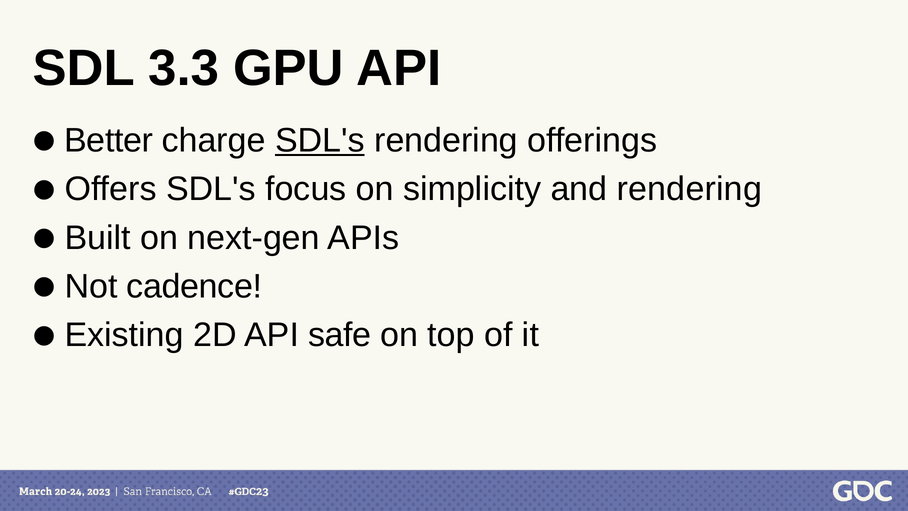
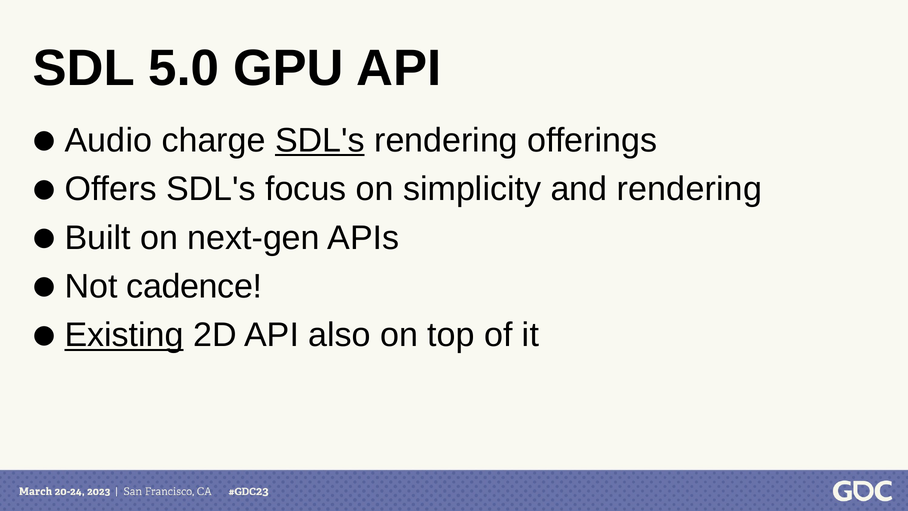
3.3: 3.3 -> 5.0 (184, 69)
Better: Better -> Audio (108, 140)
Existing underline: none -> present (124, 335)
safe: safe -> also (340, 335)
